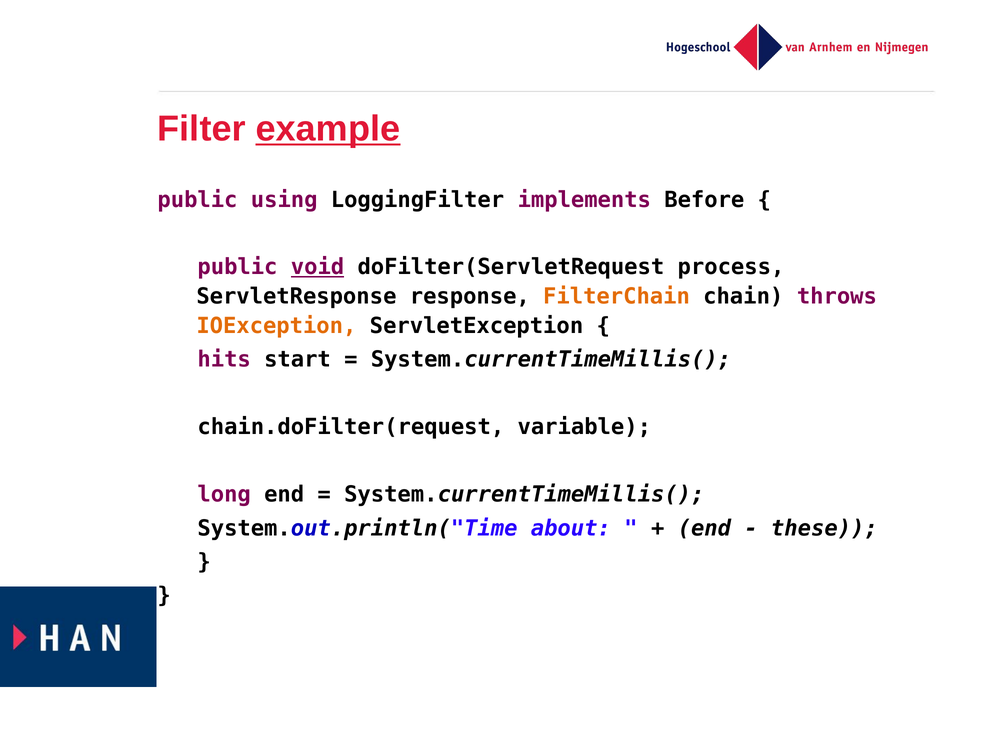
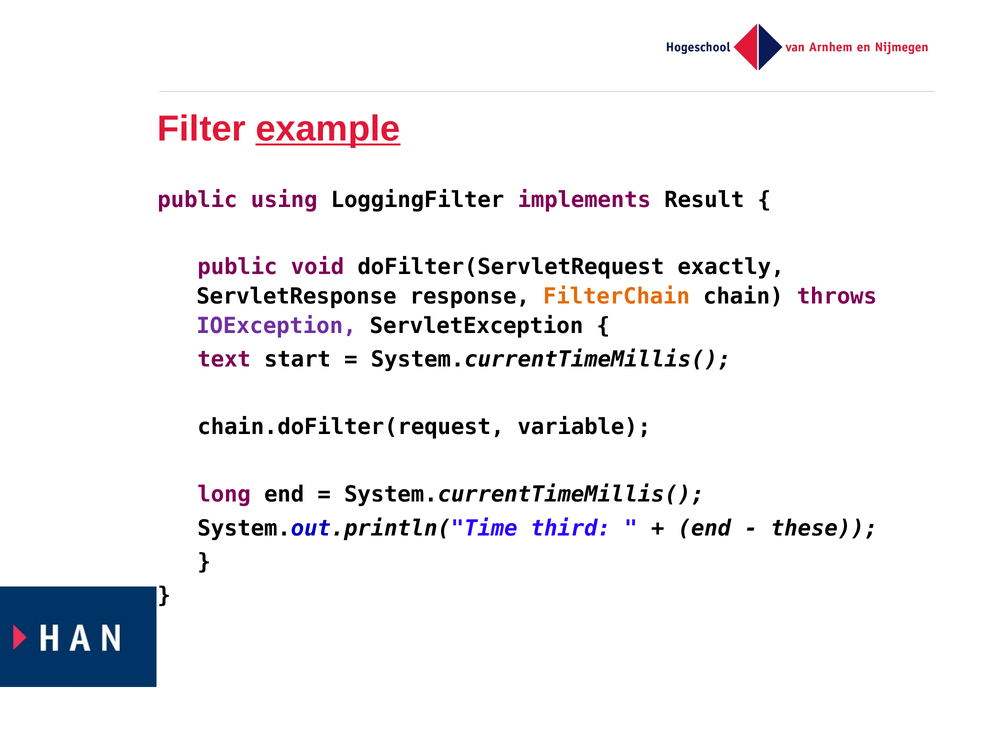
Before: Before -> Result (704, 200)
void underline: present -> none (318, 267)
process: process -> exactly (731, 267)
IOException colour: orange -> purple (276, 326)
hits: hits -> text (224, 359)
about: about -> third (571, 528)
